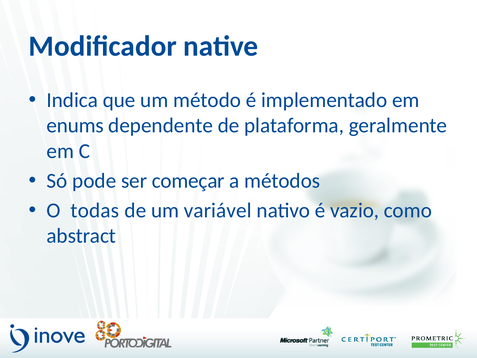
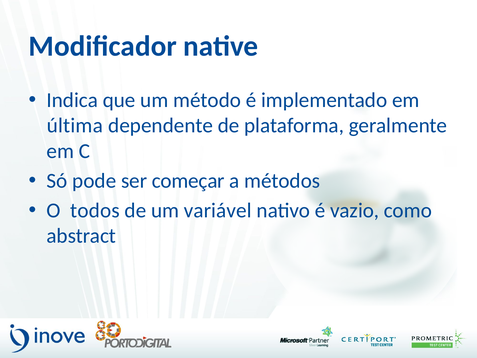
enums: enums -> última (75, 126)
todas: todas -> todos (95, 210)
